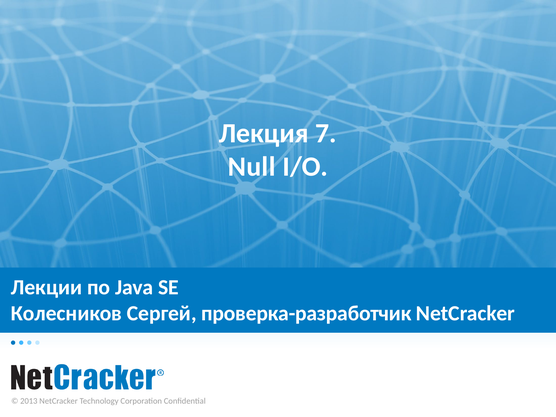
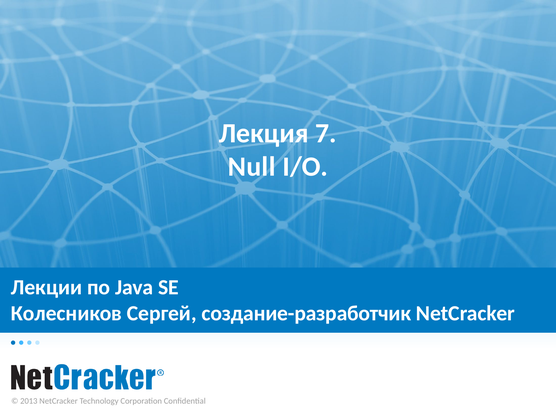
проверка-разработчик: проверка-разработчик -> создание-разработчик (306, 313)
